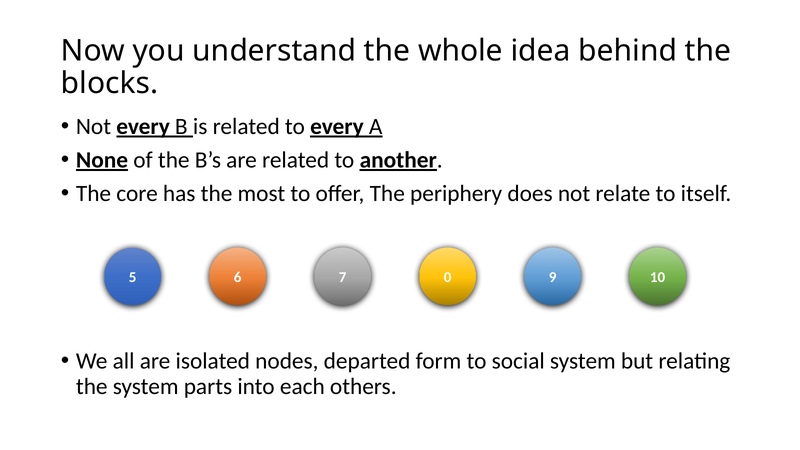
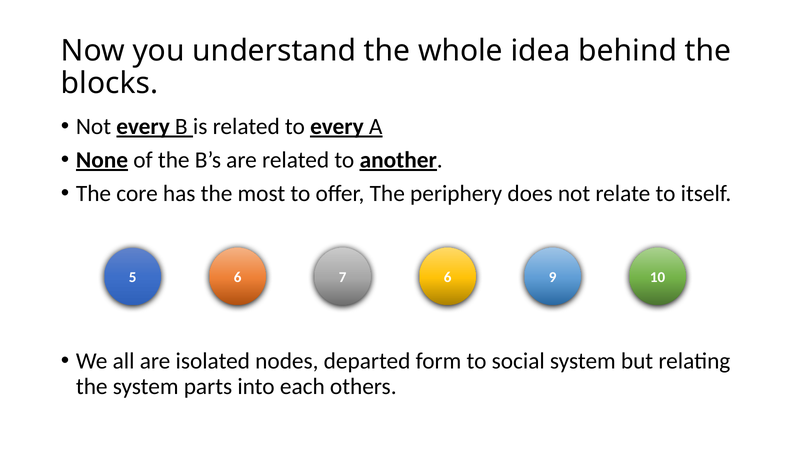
7 0: 0 -> 6 (448, 277)
